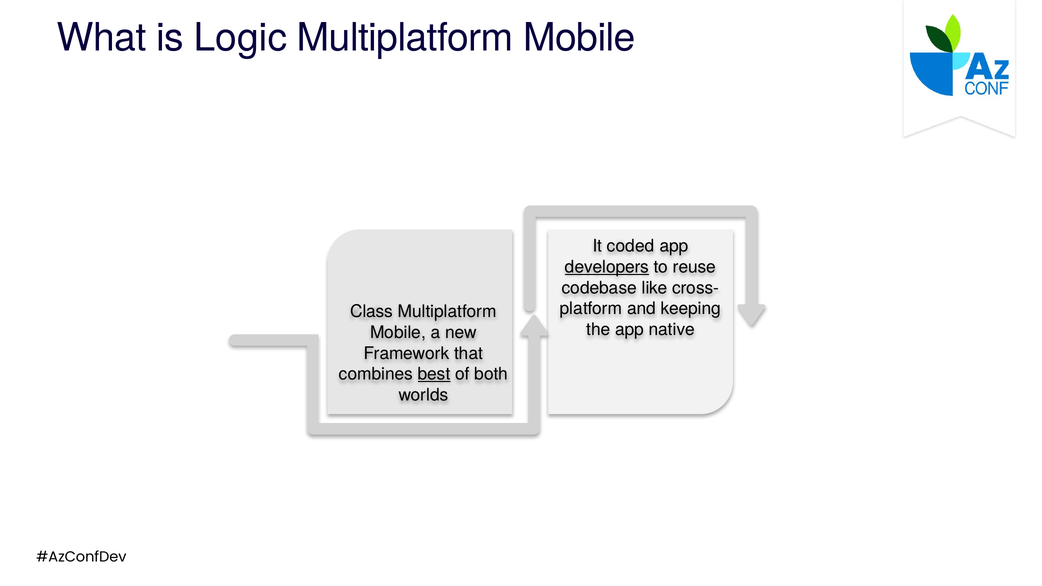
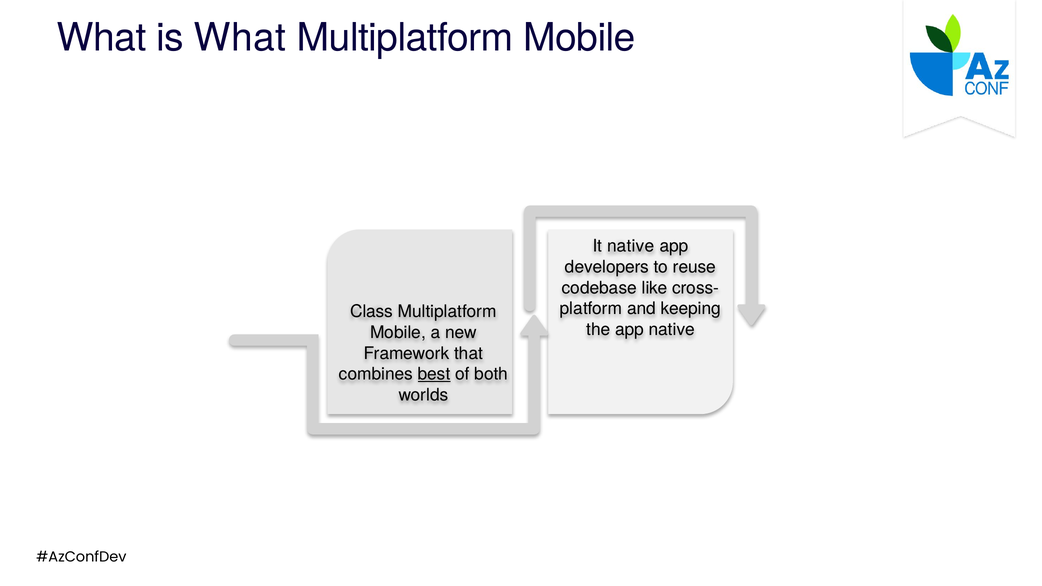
is Logic: Logic -> What (240, 38)
It coded: coded -> native (631, 246)
developers underline: present -> none (607, 267)
